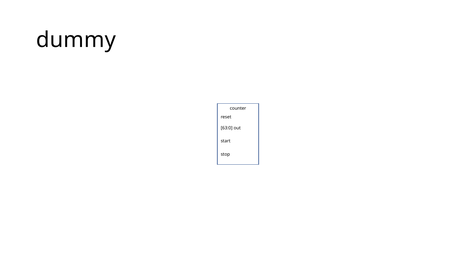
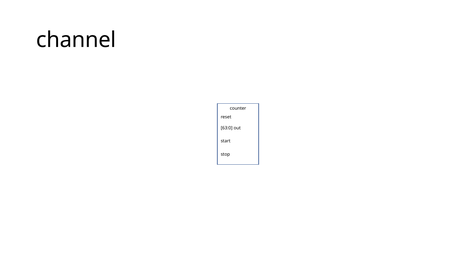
dummy: dummy -> channel (76, 40)
